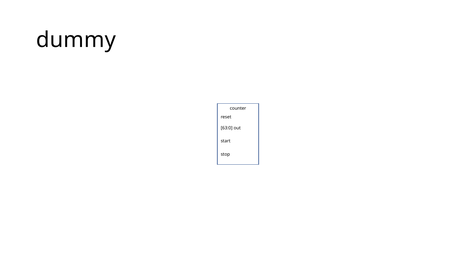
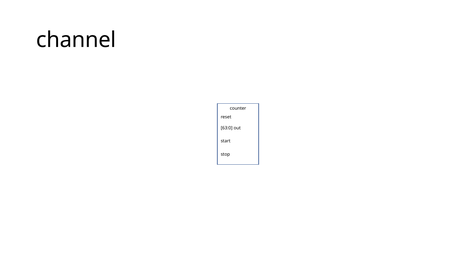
dummy: dummy -> channel (76, 40)
